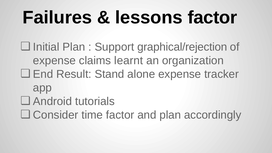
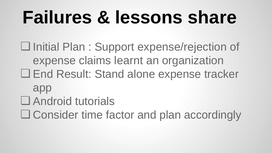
lessons factor: factor -> share (212, 18)
graphical/rejection: graphical/rejection -> expense/rejection (182, 47)
